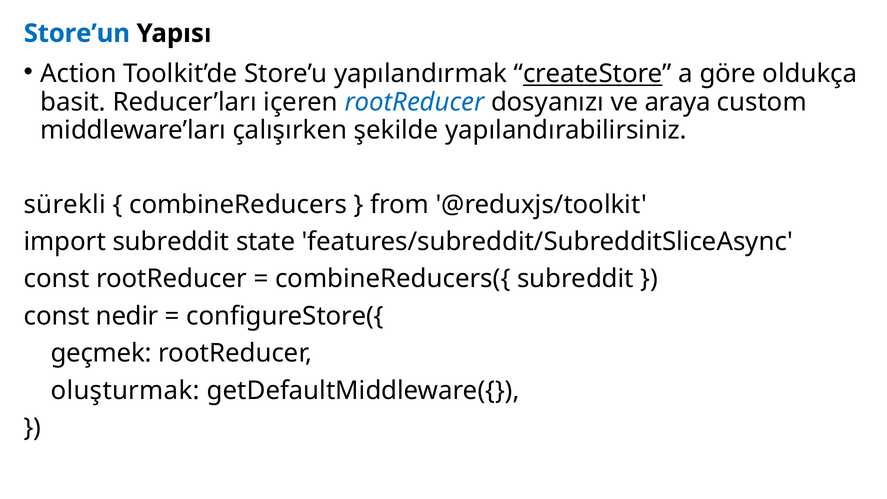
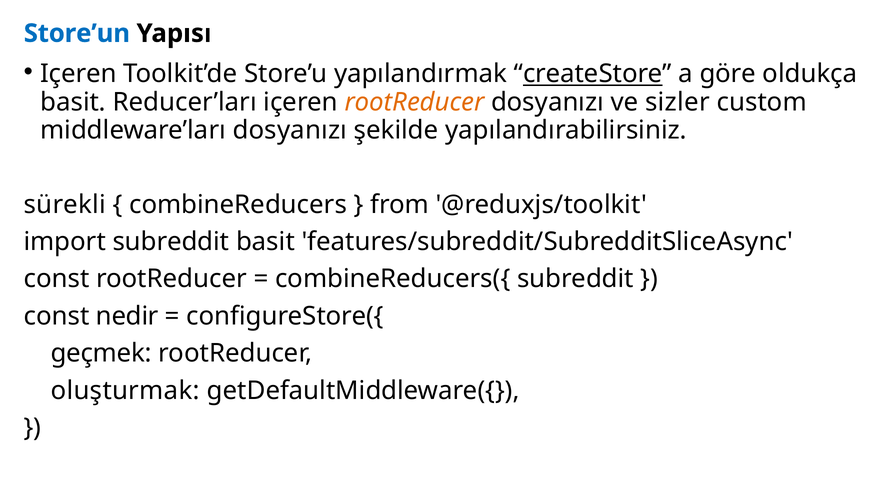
Action: Action -> Içeren (78, 73)
rootReducer colour: blue -> orange (415, 102)
araya: araya -> sizler (677, 102)
middleware’ları çalışırken: çalışırken -> dosyanızı (290, 130)
subreddit state: state -> basit (265, 242)
